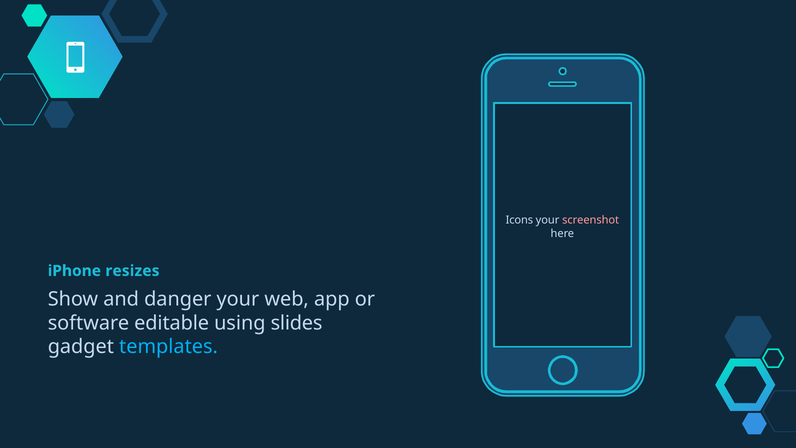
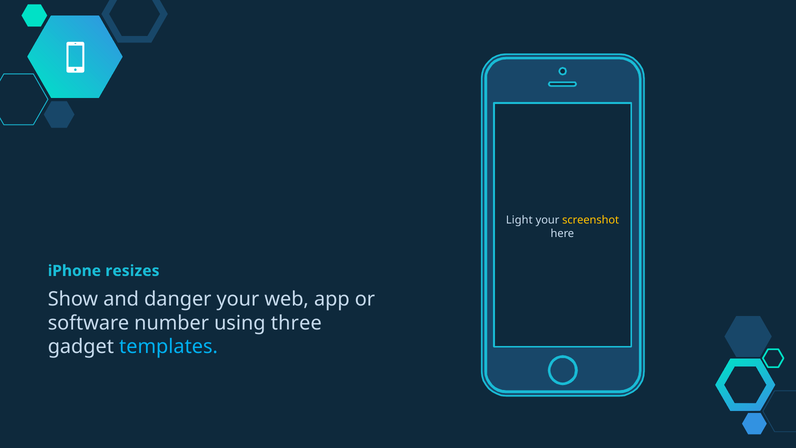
Icons: Icons -> Light (519, 220)
screenshot colour: pink -> yellow (591, 220)
editable: editable -> number (172, 323)
slides: slides -> three (296, 323)
